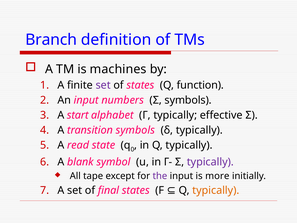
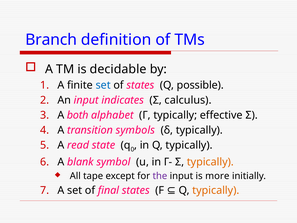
machines: machines -> decidable (118, 69)
set colour: purple -> blue (103, 85)
function: function -> possible (200, 85)
numbers: numbers -> indicates (123, 100)
Σ symbols: symbols -> calculus (188, 100)
start: start -> both (78, 115)
typically colour: purple -> orange (210, 162)
